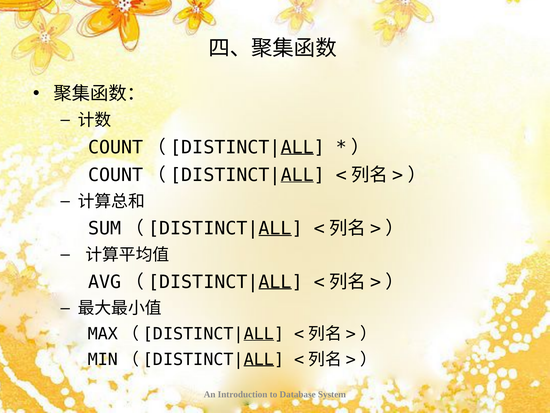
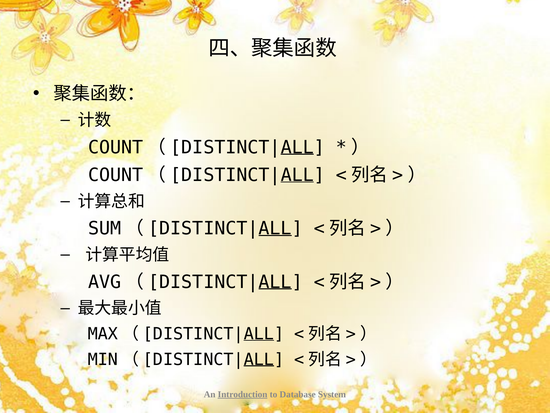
Introduction underline: none -> present (243, 394)
